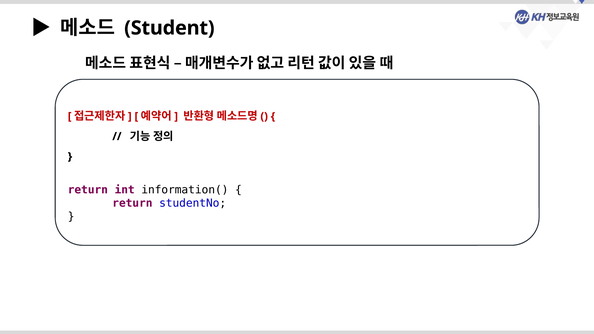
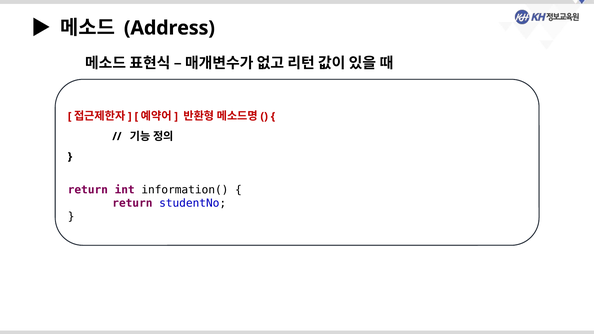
Student: Student -> Address (169, 28)
